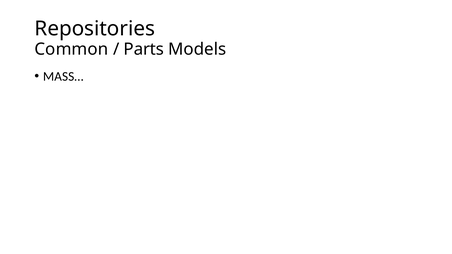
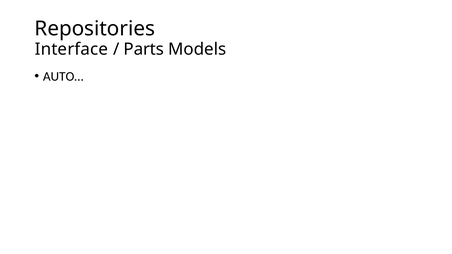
Common: Common -> Interface (71, 49)
MASS…: MASS… -> AUTO… (63, 76)
